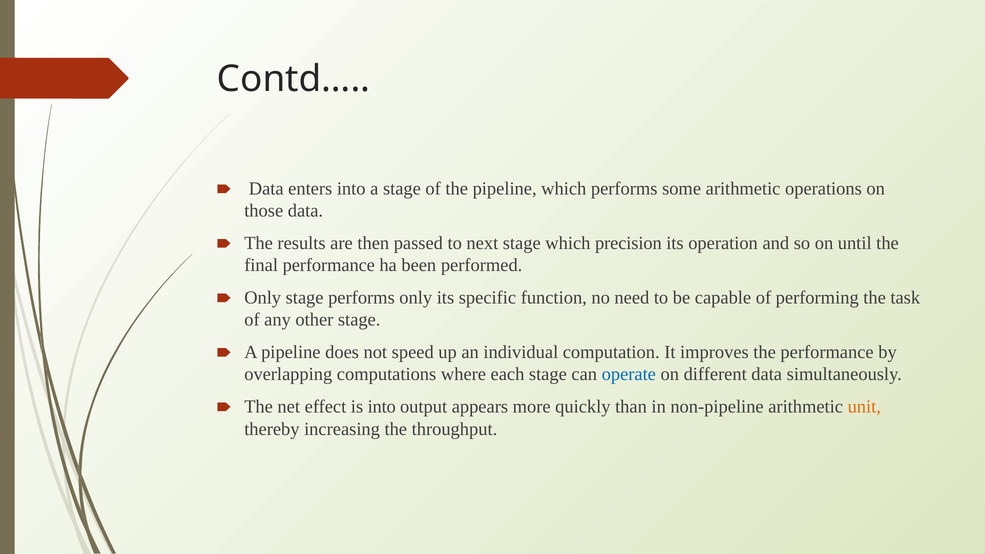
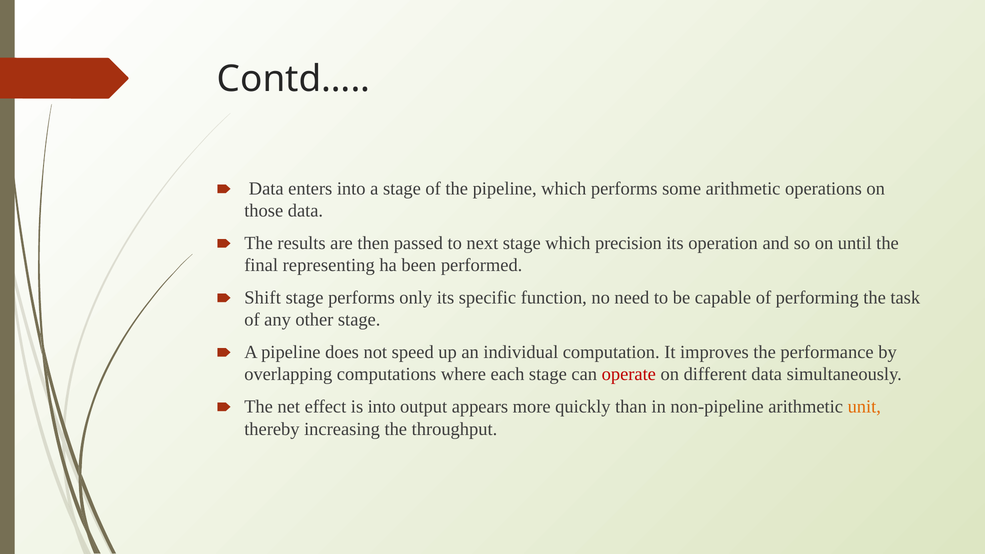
final performance: performance -> representing (329, 265)
Only: Only -> Shift (263, 298)
operate colour: blue -> red (629, 374)
